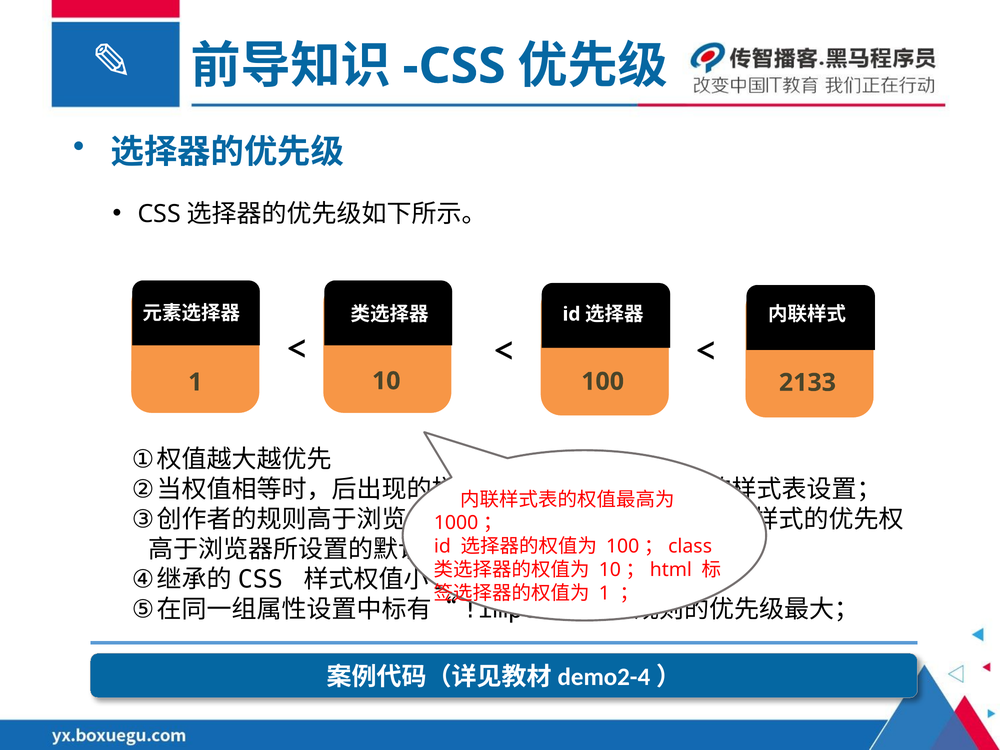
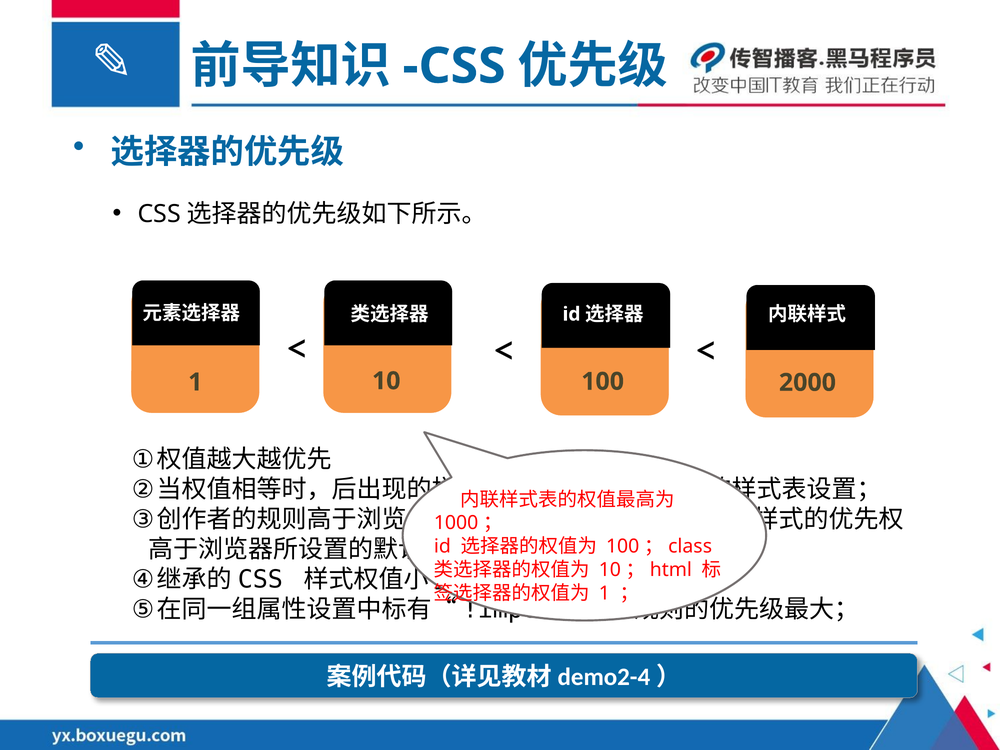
2133: 2133 -> 2000 (807, 383)
